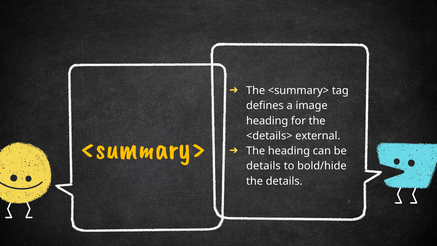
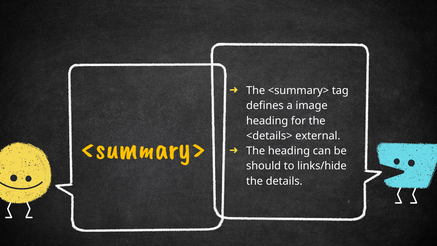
details: details -> should (264, 166)
bold/hide: bold/hide -> links/hide (322, 166)
